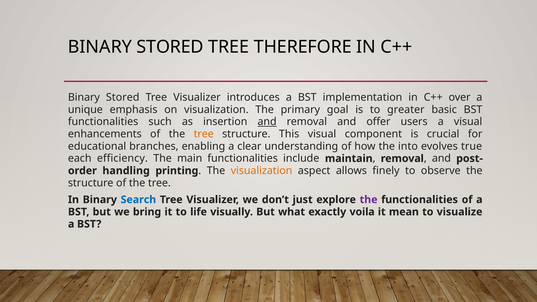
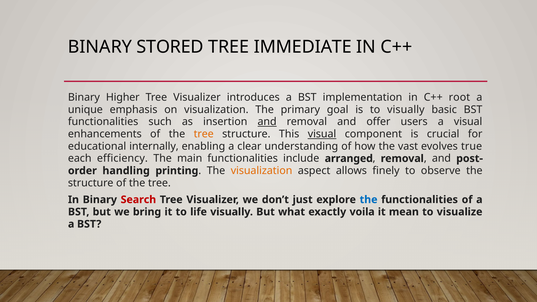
THEREFORE: THEREFORE -> IMMEDIATE (303, 47)
Stored: Stored -> Higher (123, 97)
over: over -> root (459, 97)
to greater: greater -> visually (406, 110)
visual underline: none -> present (322, 134)
branches: branches -> internally (154, 146)
into: into -> vast (408, 146)
maintain: maintain -> arranged (349, 159)
Search colour: blue -> red (138, 200)
the colour: purple -> blue (369, 200)
